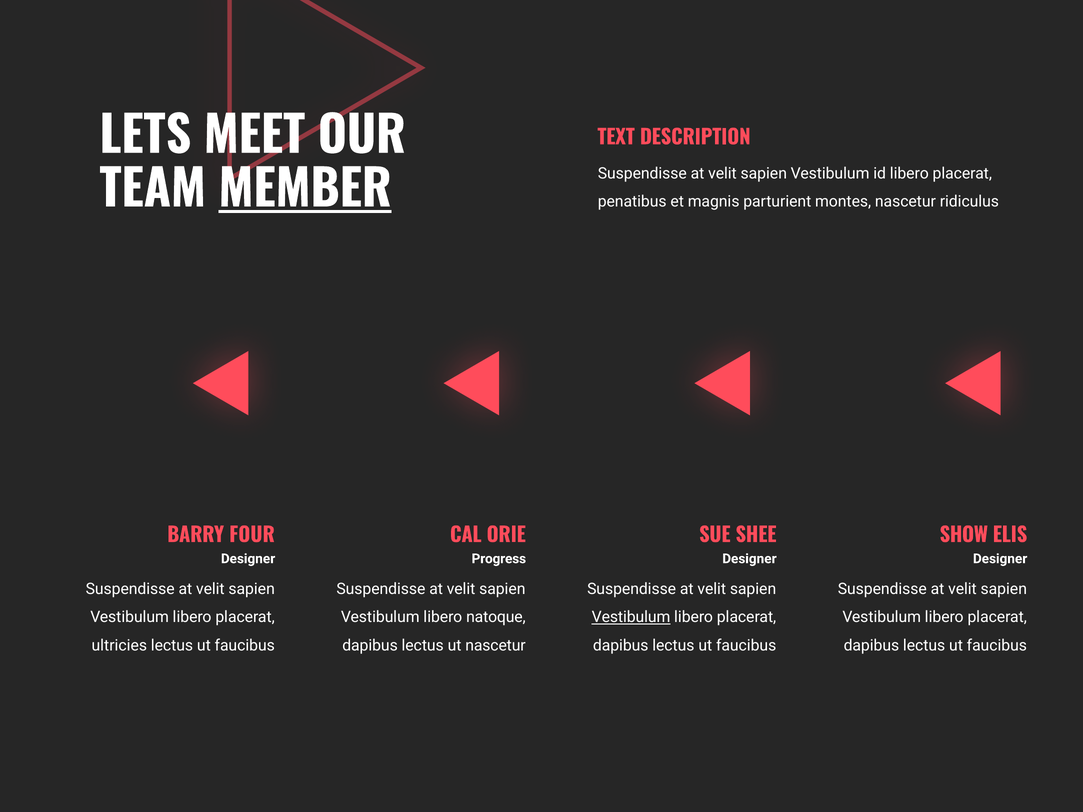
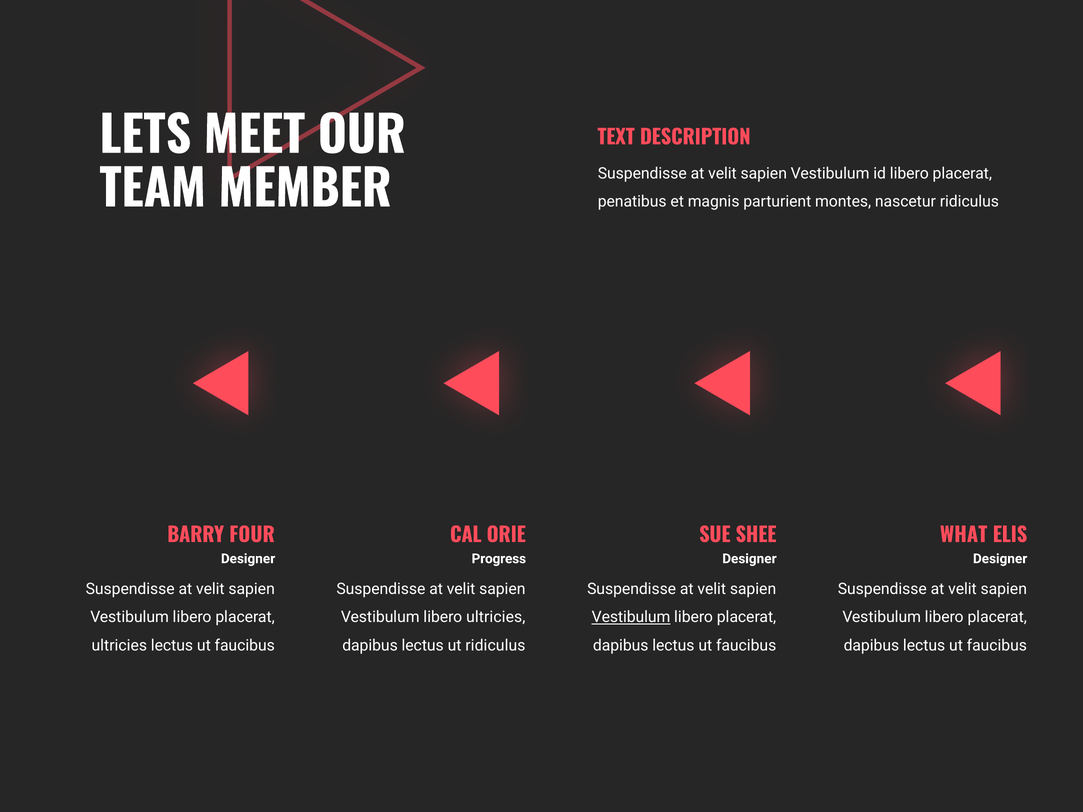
MEMBER underline: present -> none (305, 190)
SHOW: SHOW -> WHAT (964, 535)
libero natoque: natoque -> ultricies (496, 617)
ut nascetur: nascetur -> ridiculus (495, 646)
